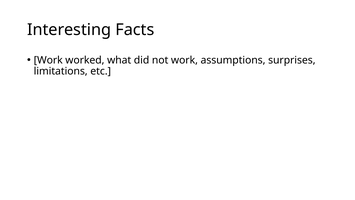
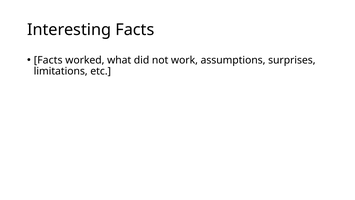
Work: Work -> Facts (48, 60)
